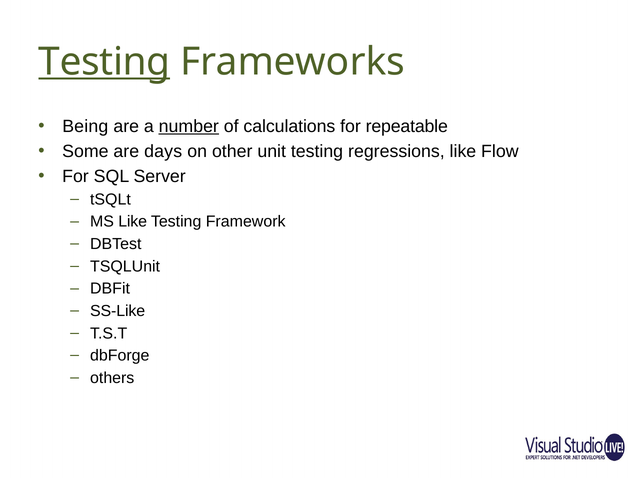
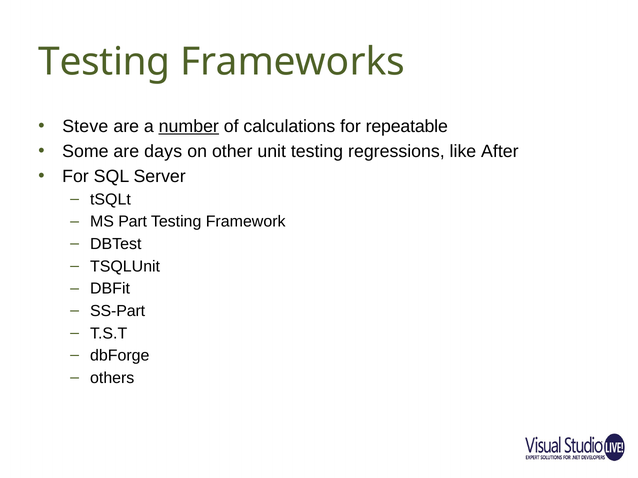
Testing underline: present -> none (104, 62)
Being: Being -> Steve (85, 127)
Flow: Flow -> After (500, 152)
MS Like: Like -> Part (133, 222)
SS-Like: SS-Like -> SS-Part (118, 311)
